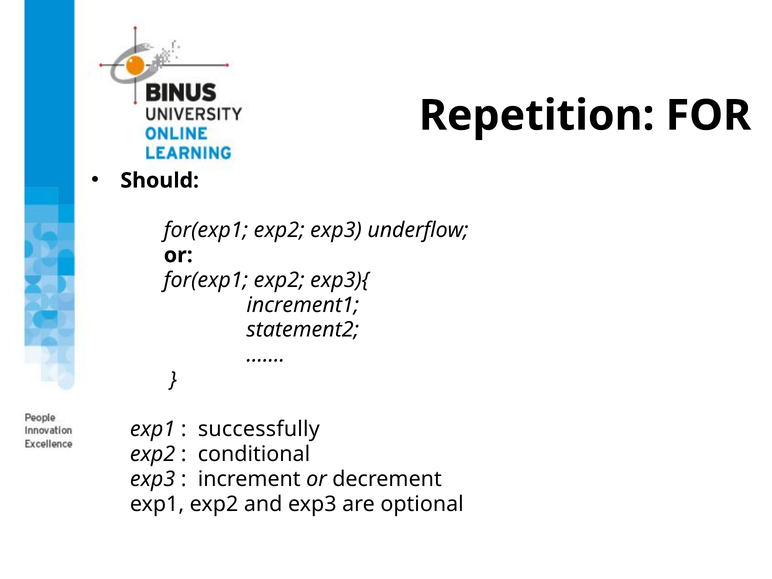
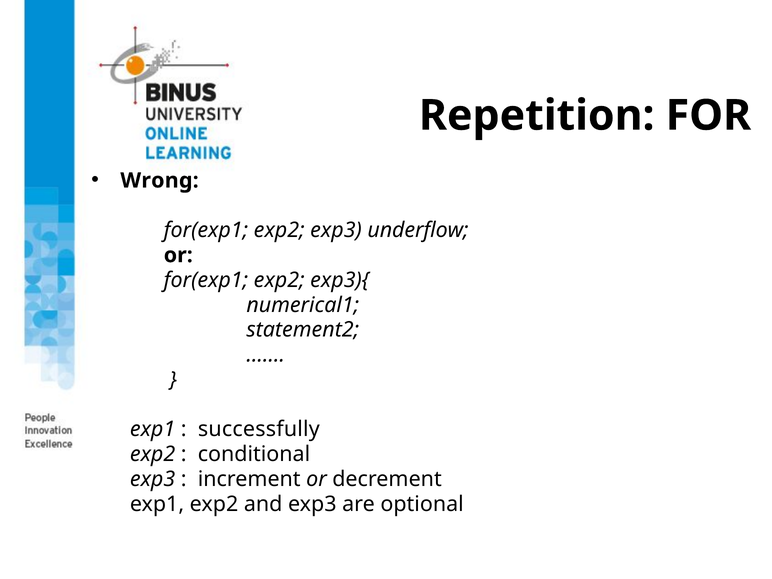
Should: Should -> Wrong (160, 181)
increment1: increment1 -> numerical1 (303, 305)
